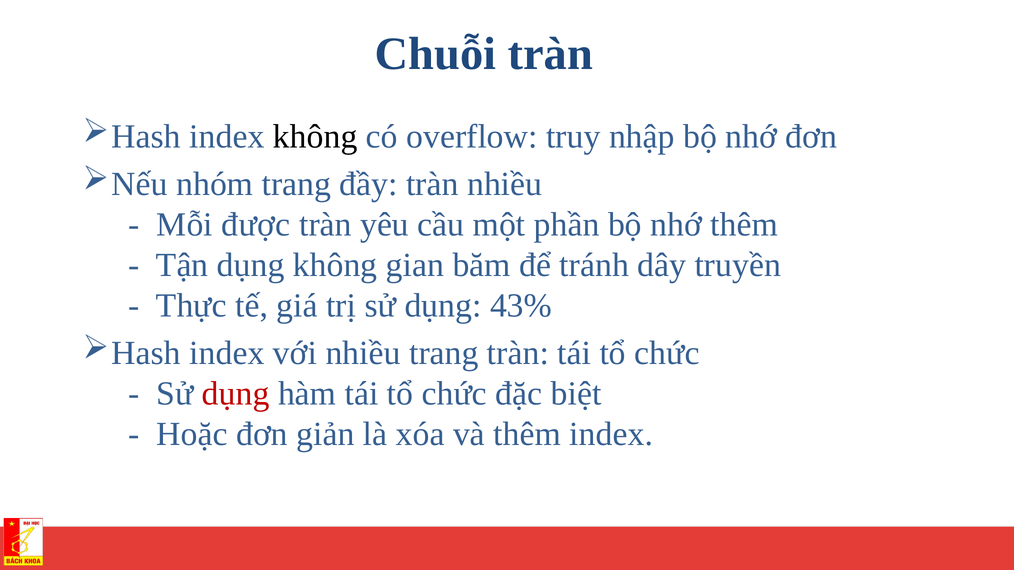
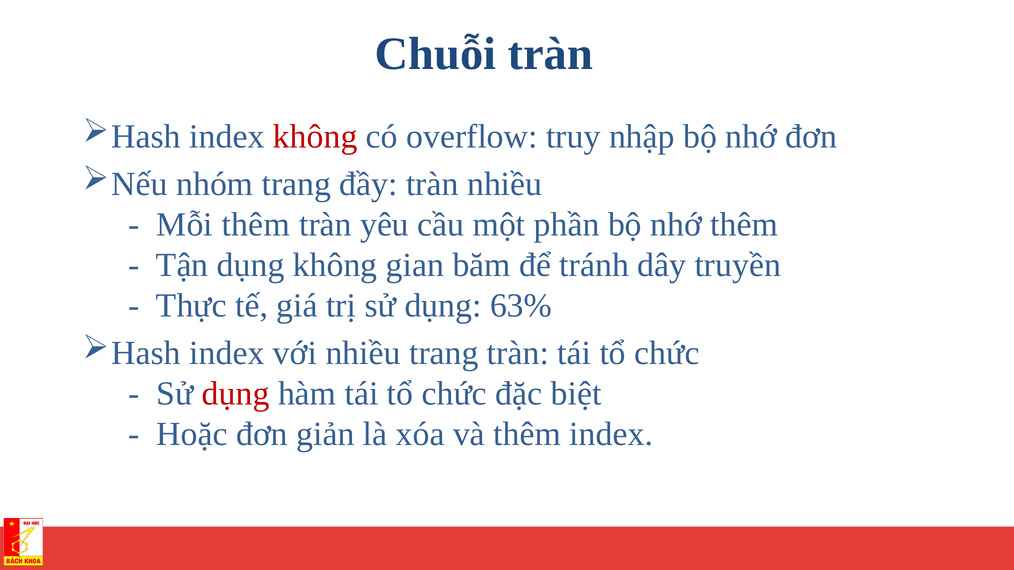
không colour: black -> red (315, 137)
Mỗi được: được -> thêm (256, 225)
43%: 43% -> 63% (521, 306)
